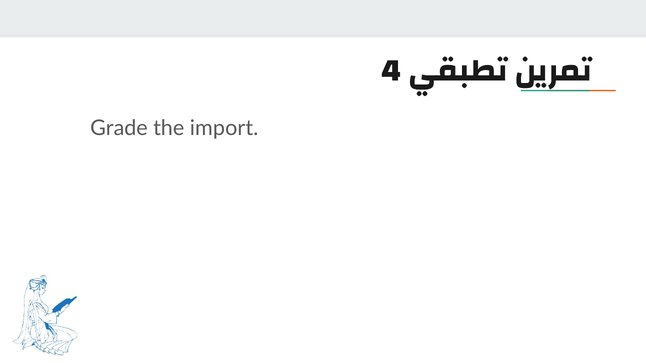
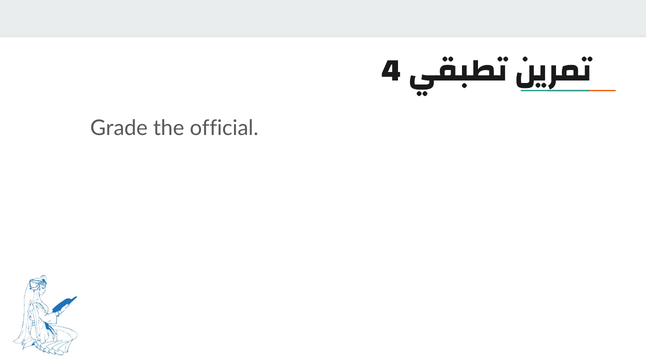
import: import -> official (224, 128)
